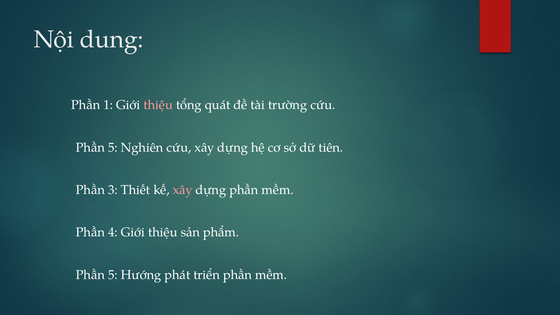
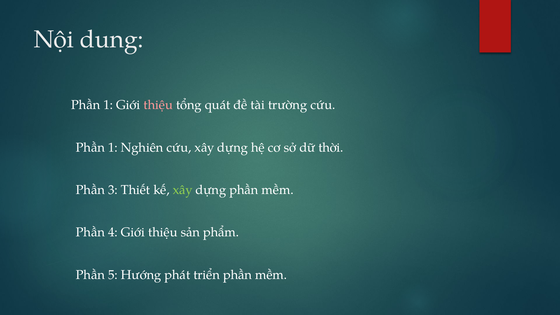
5: 5 -> 1 (113, 147)
tiên: tiên -> thời (331, 147)
xây colour: pink -> light green (183, 190)
